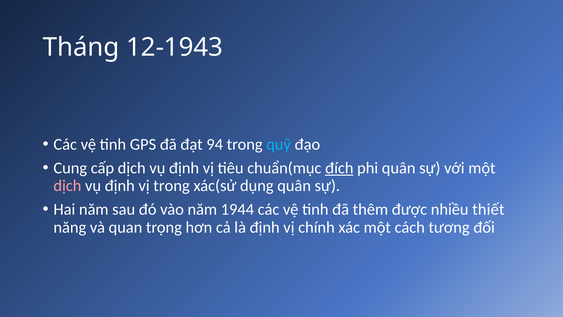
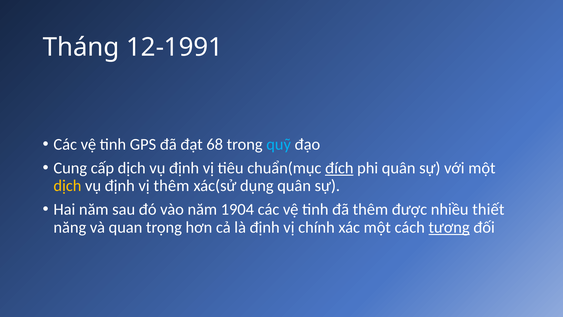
12-1943: 12-1943 -> 12-1991 (175, 47)
94: 94 -> 68 (215, 144)
dịch colour: pink -> yellow (67, 186)
vị trong: trong -> thêm (171, 186)
1944: 1944 -> 1904 (237, 209)
tương underline: none -> present (449, 227)
